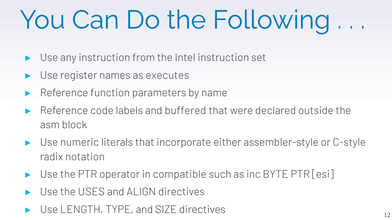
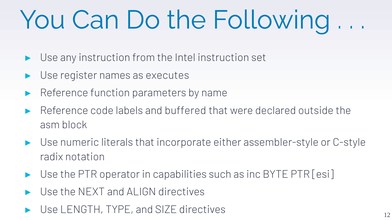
compatible: compatible -> capabilities (180, 175)
USES: USES -> NEXT (91, 192)
